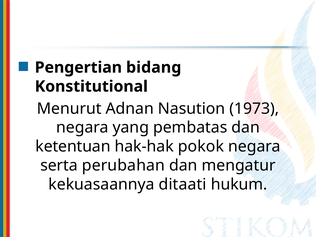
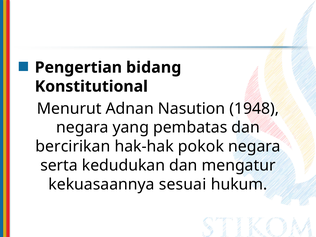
1973: 1973 -> 1948 (254, 109)
ketentuan: ketentuan -> bercirikan (73, 146)
perubahan: perubahan -> kedudukan (123, 165)
ditaati: ditaati -> sesuai (183, 184)
